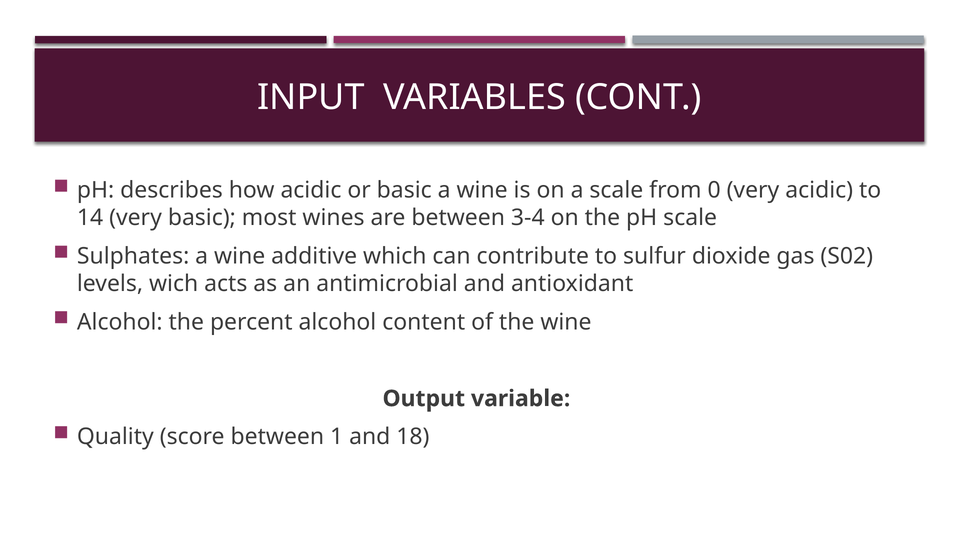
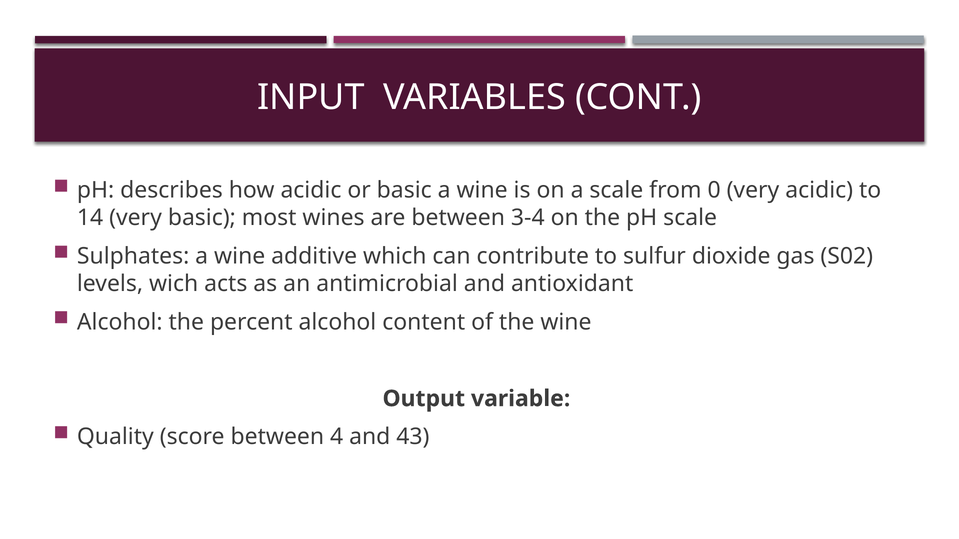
1: 1 -> 4 (337, 437)
18: 18 -> 43 (413, 437)
